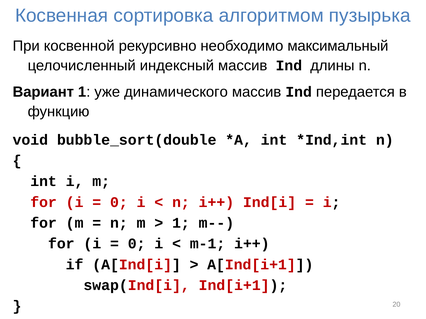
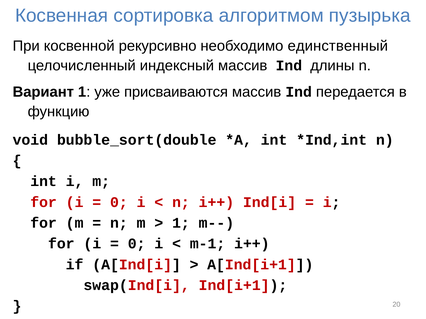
максимальный: максимальный -> единственный (338, 46)
динамического: динамического -> присваиваются (176, 92)
